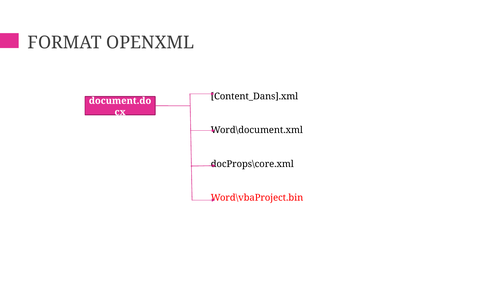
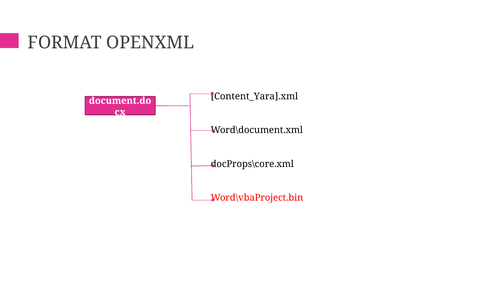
Content_Dans].xml: Content_Dans].xml -> Content_Yara].xml (254, 96)
